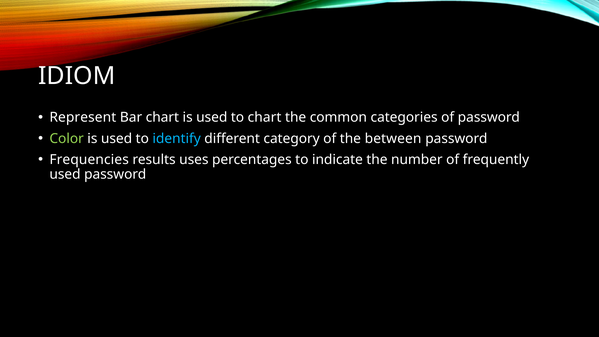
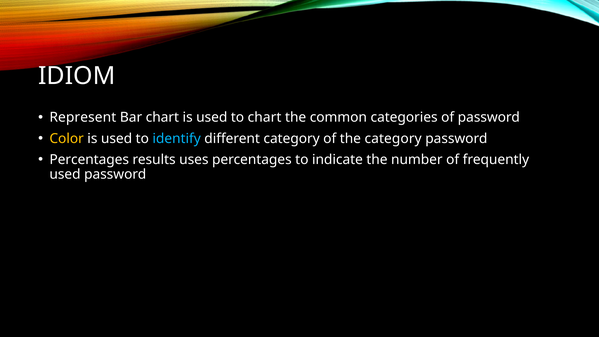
Color colour: light green -> yellow (67, 138)
the between: between -> category (393, 138)
Frequencies: Frequencies -> Percentages (89, 160)
